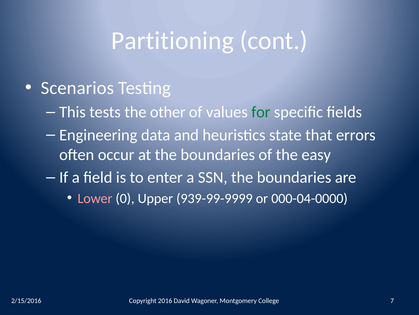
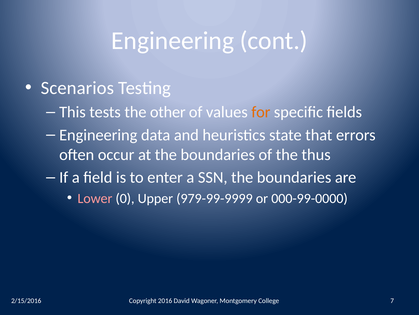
Partitioning: Partitioning -> Engineering (173, 41)
for colour: green -> orange (261, 112)
easy: easy -> thus (316, 154)
939-99-9999: 939-99-9999 -> 979-99-9999 (214, 198)
000-04-0000: 000-04-0000 -> 000-99-0000 (309, 198)
